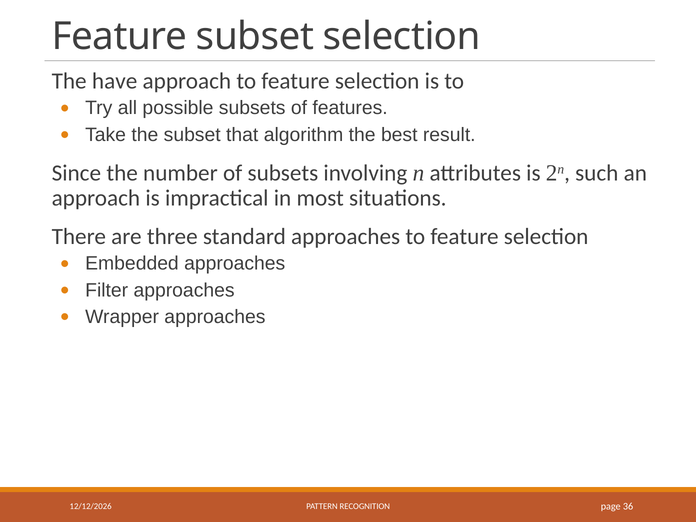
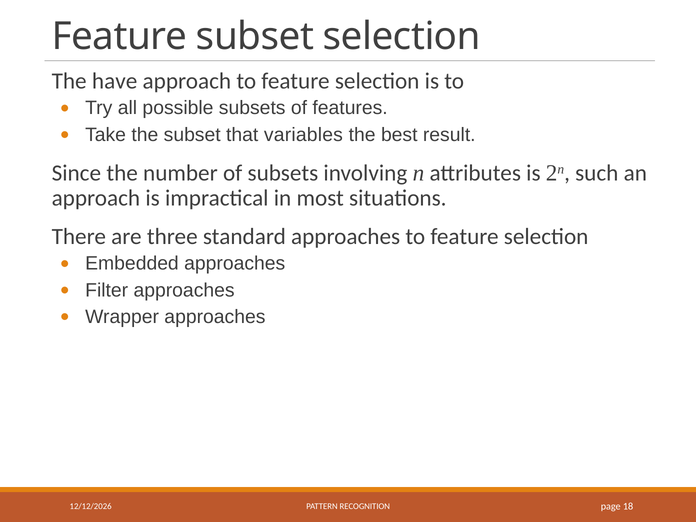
algorithm: algorithm -> variables (303, 135)
36: 36 -> 18 (628, 506)
